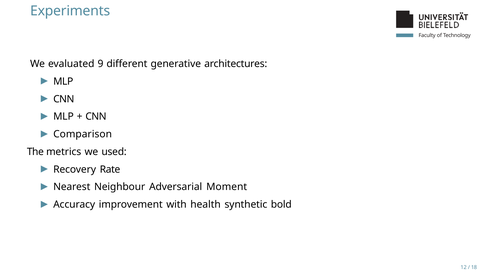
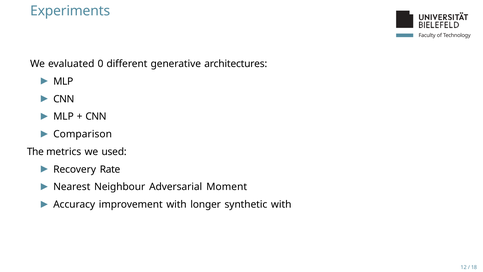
9: 9 -> 0 (100, 64)
health: health -> longer (206, 204)
synthetic bold: bold -> with (281, 204)
